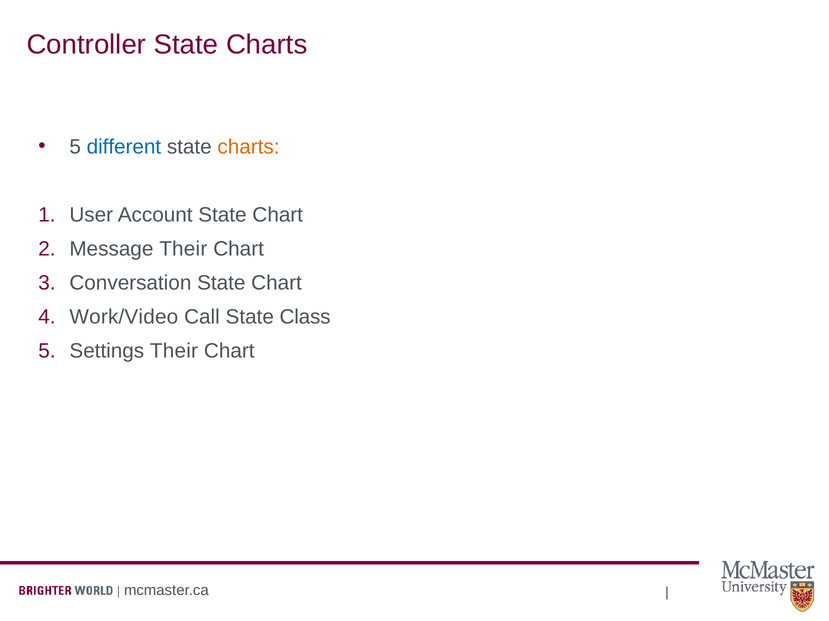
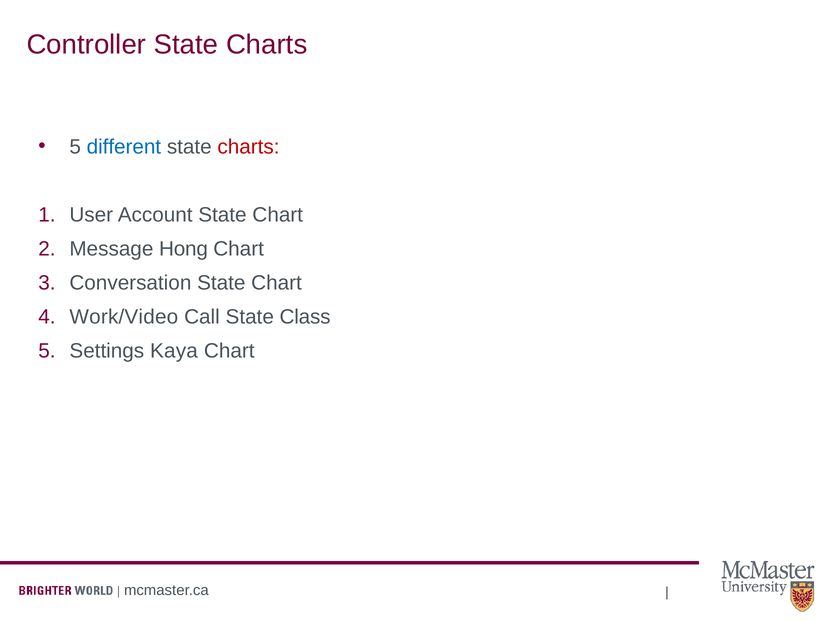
charts colour: orange -> red (248, 147)
Message Their: Their -> Hong (183, 249)
Settings Their: Their -> Kaya (174, 351)
